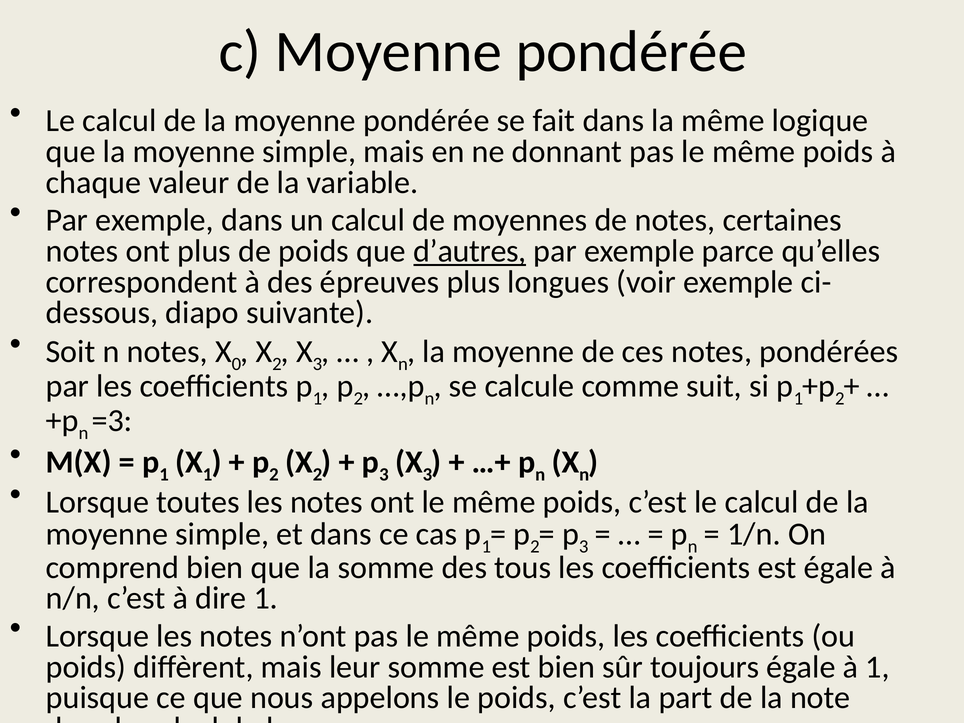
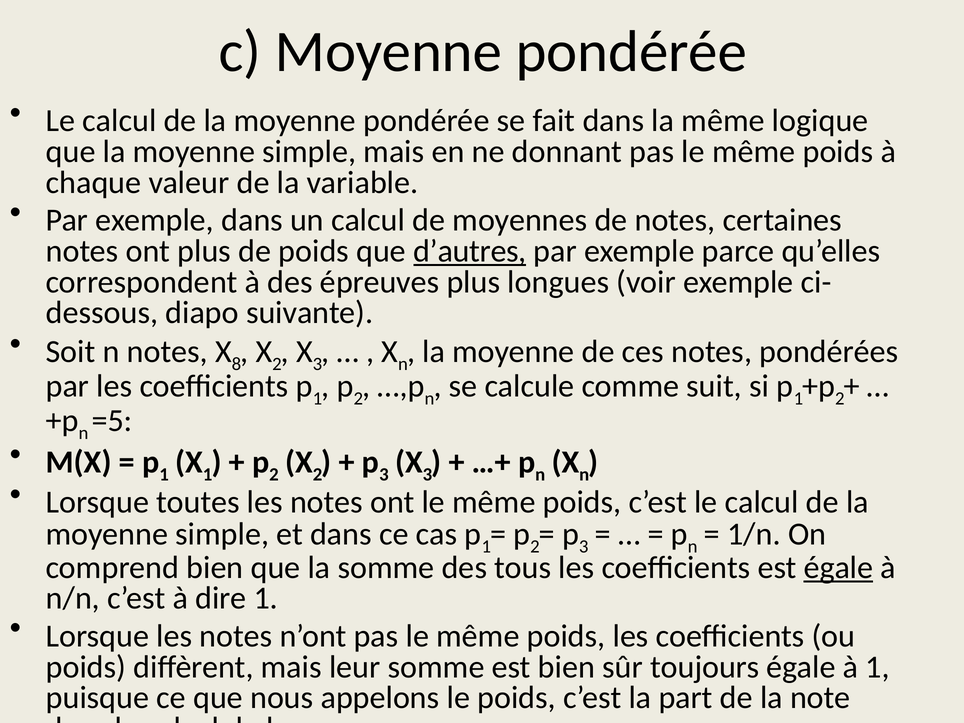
0: 0 -> 8 (236, 364)
=3: =3 -> =5 (112, 421)
égale underline: none -> present (838, 568)
